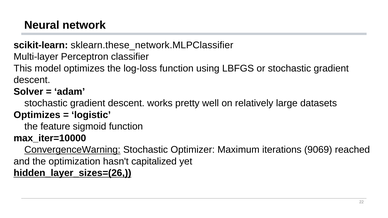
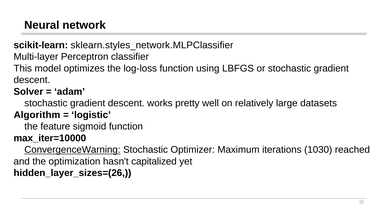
sklearn.these_network.MLPClassifier: sklearn.these_network.MLPClassifier -> sklearn.styles_network.MLPClassifier (152, 45)
Optimizes: Optimizes -> Algorithm (37, 115)
9069: 9069 -> 1030 (318, 150)
hidden_layer_sizes=(26 underline: present -> none (72, 173)
